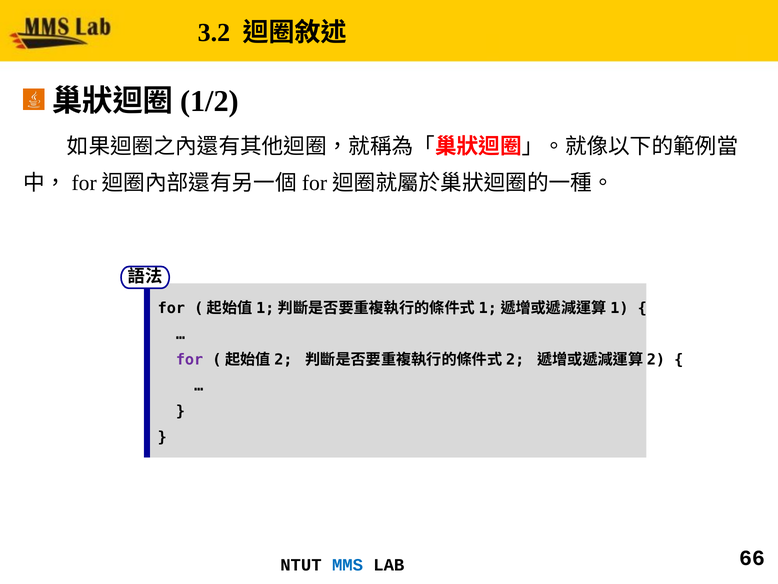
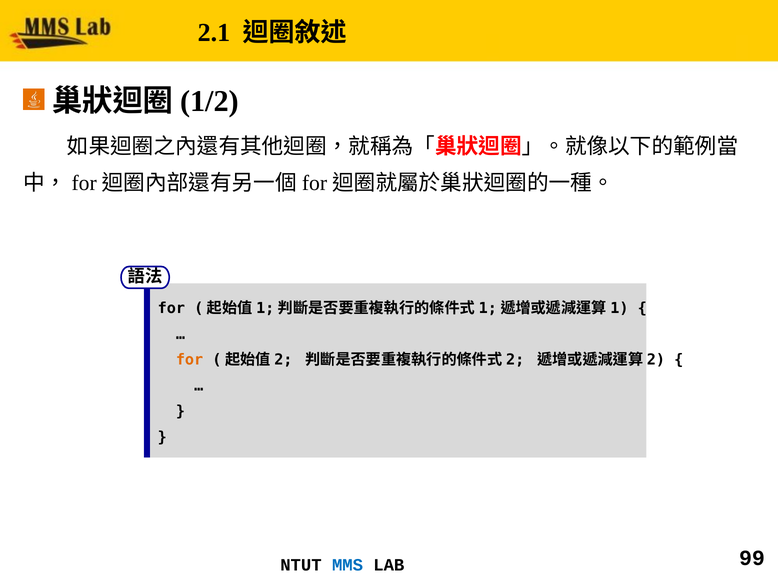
3.2: 3.2 -> 2.1 (214, 32)
for colour: purple -> orange (190, 360)
66: 66 -> 99 (752, 558)
